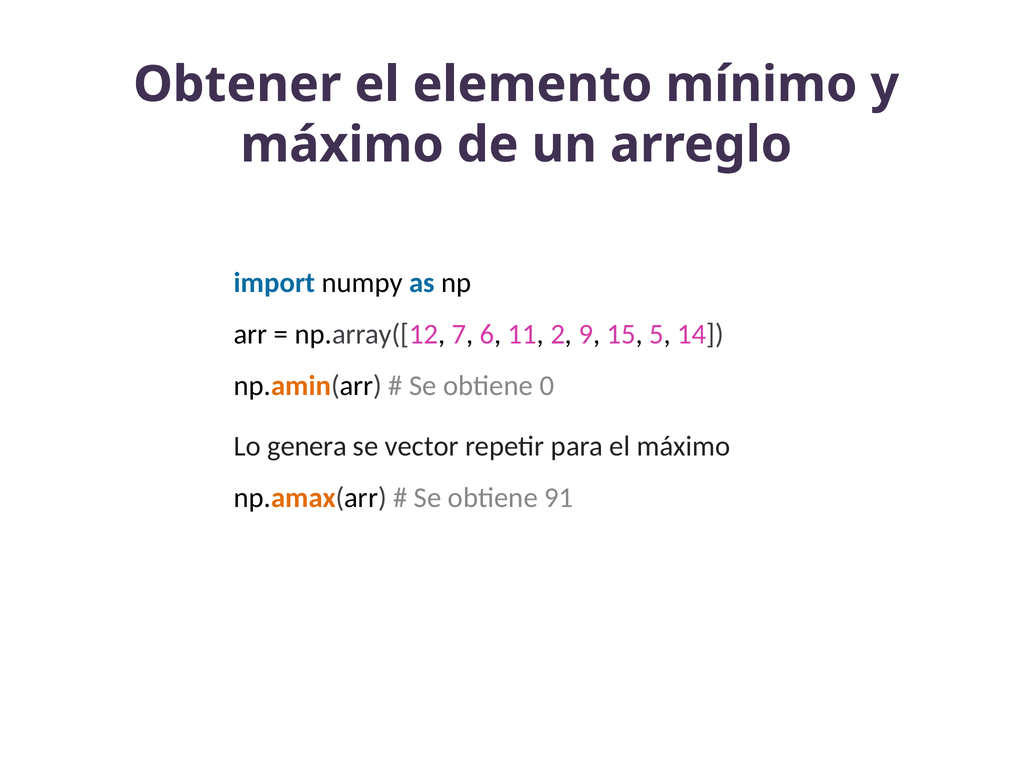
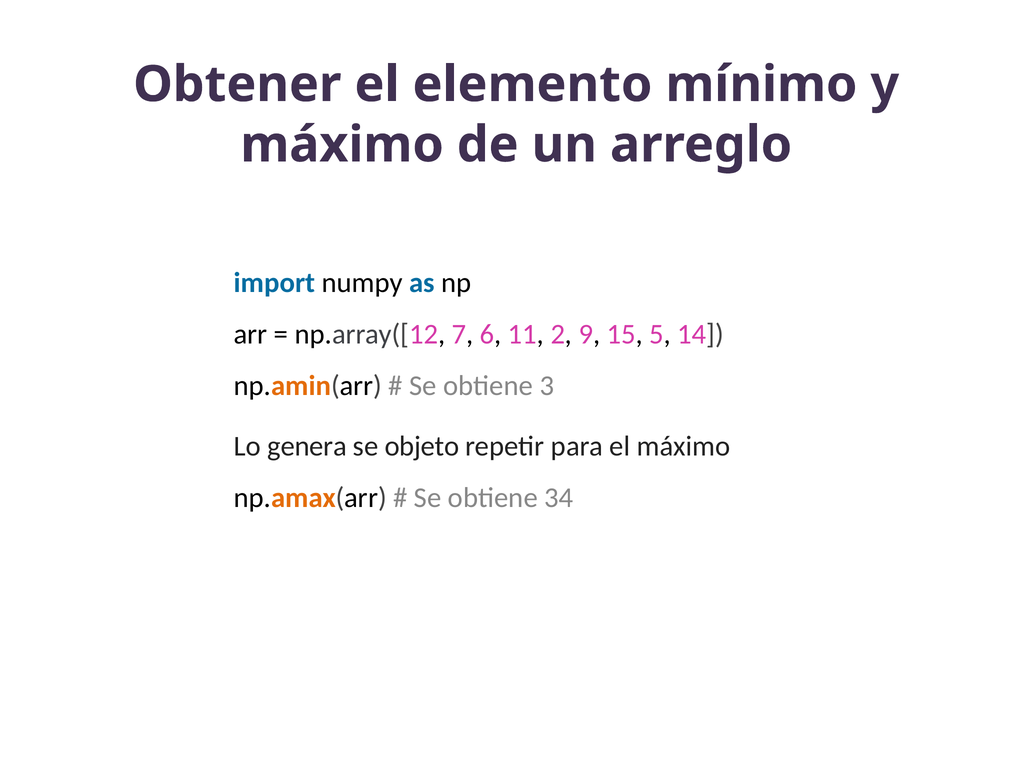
0: 0 -> 3 (547, 386)
vector: vector -> objeto (422, 446)
91: 91 -> 34 (559, 498)
